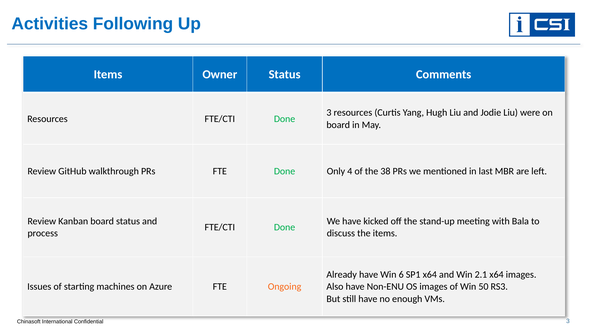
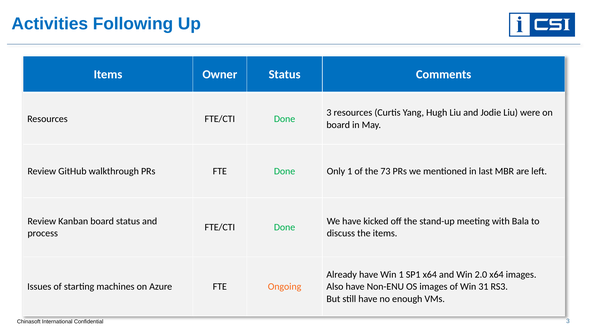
Only 4: 4 -> 1 (350, 171)
38: 38 -> 73 (385, 171)
Win 6: 6 -> 1 (401, 275)
2.1: 2.1 -> 2.0 (481, 275)
50: 50 -> 31 (483, 287)
